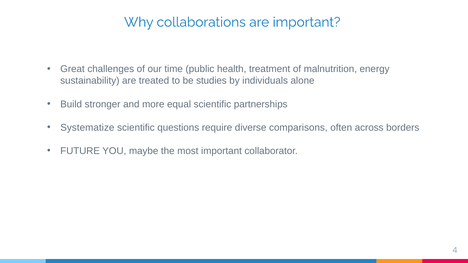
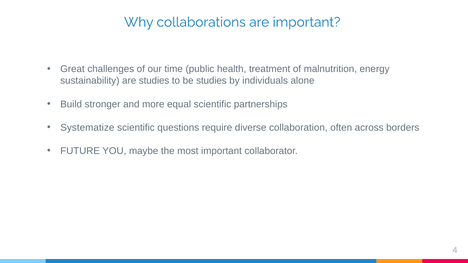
are treated: treated -> studies (154, 81)
comparisons: comparisons -> collaboration (298, 128)
